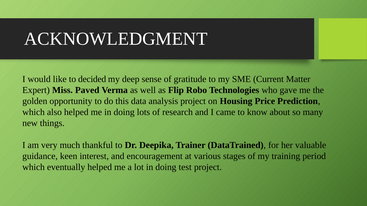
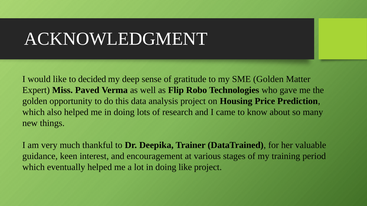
SME Current: Current -> Golden (268, 79)
doing test: test -> like (185, 167)
